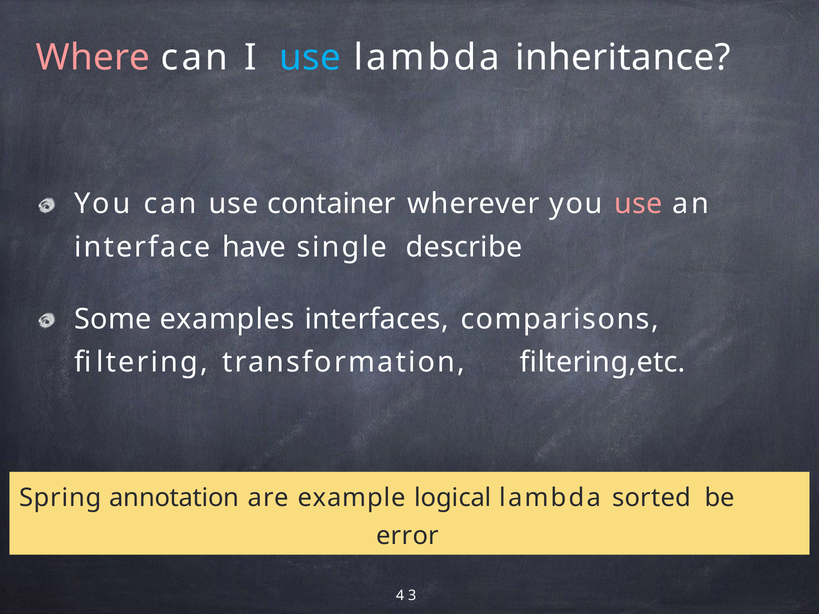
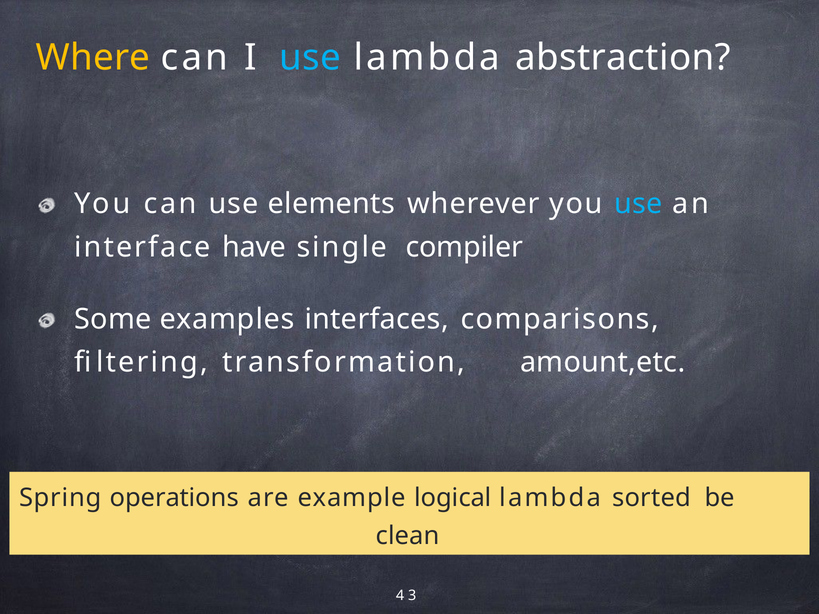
Where colour: pink -> yellow (93, 57)
inheritance: inheritance -> abstraction (623, 57)
container: container -> elements (331, 204)
use colour: pink -> light blue (638, 204)
describe: describe -> compiler (464, 247)
filtering,etc: filtering,etc -> amount,etc (603, 362)
annotation: annotation -> operations (174, 498)
error: error -> clean (408, 536)
